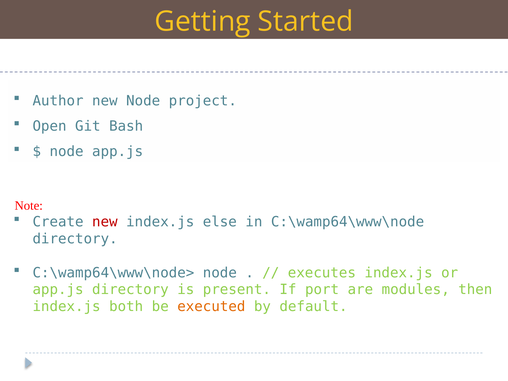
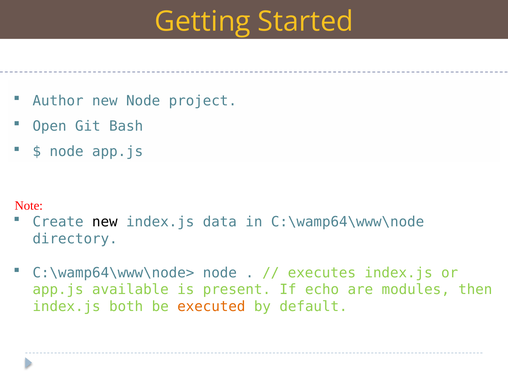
new colour: red -> black (105, 222)
else: else -> data (220, 222)
app.js directory: directory -> available (130, 290)
port: port -> echo (322, 290)
